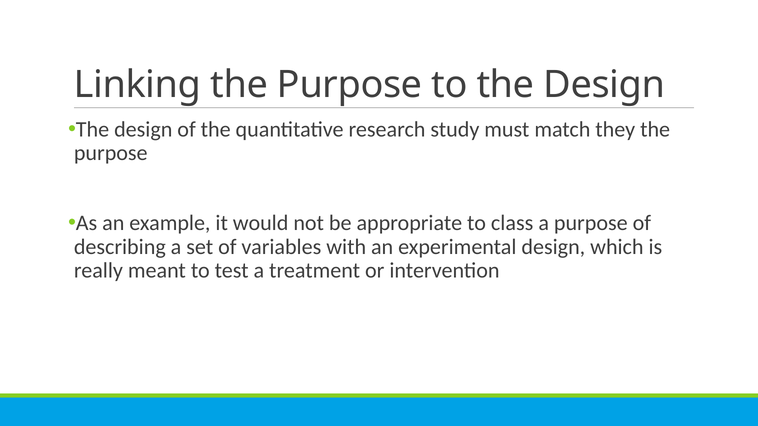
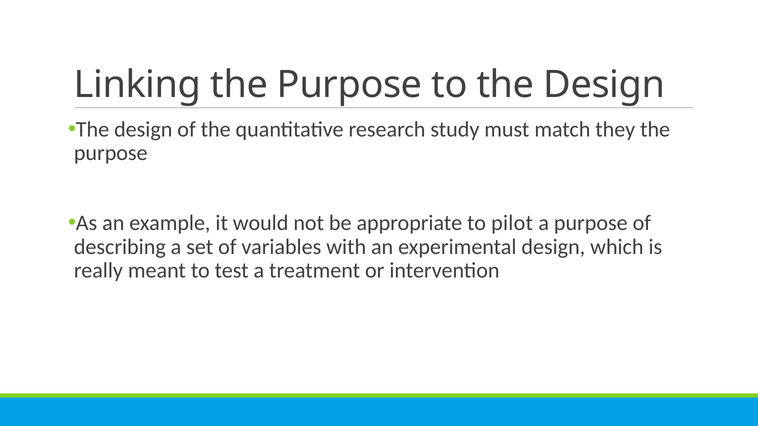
class: class -> pilot (512, 223)
